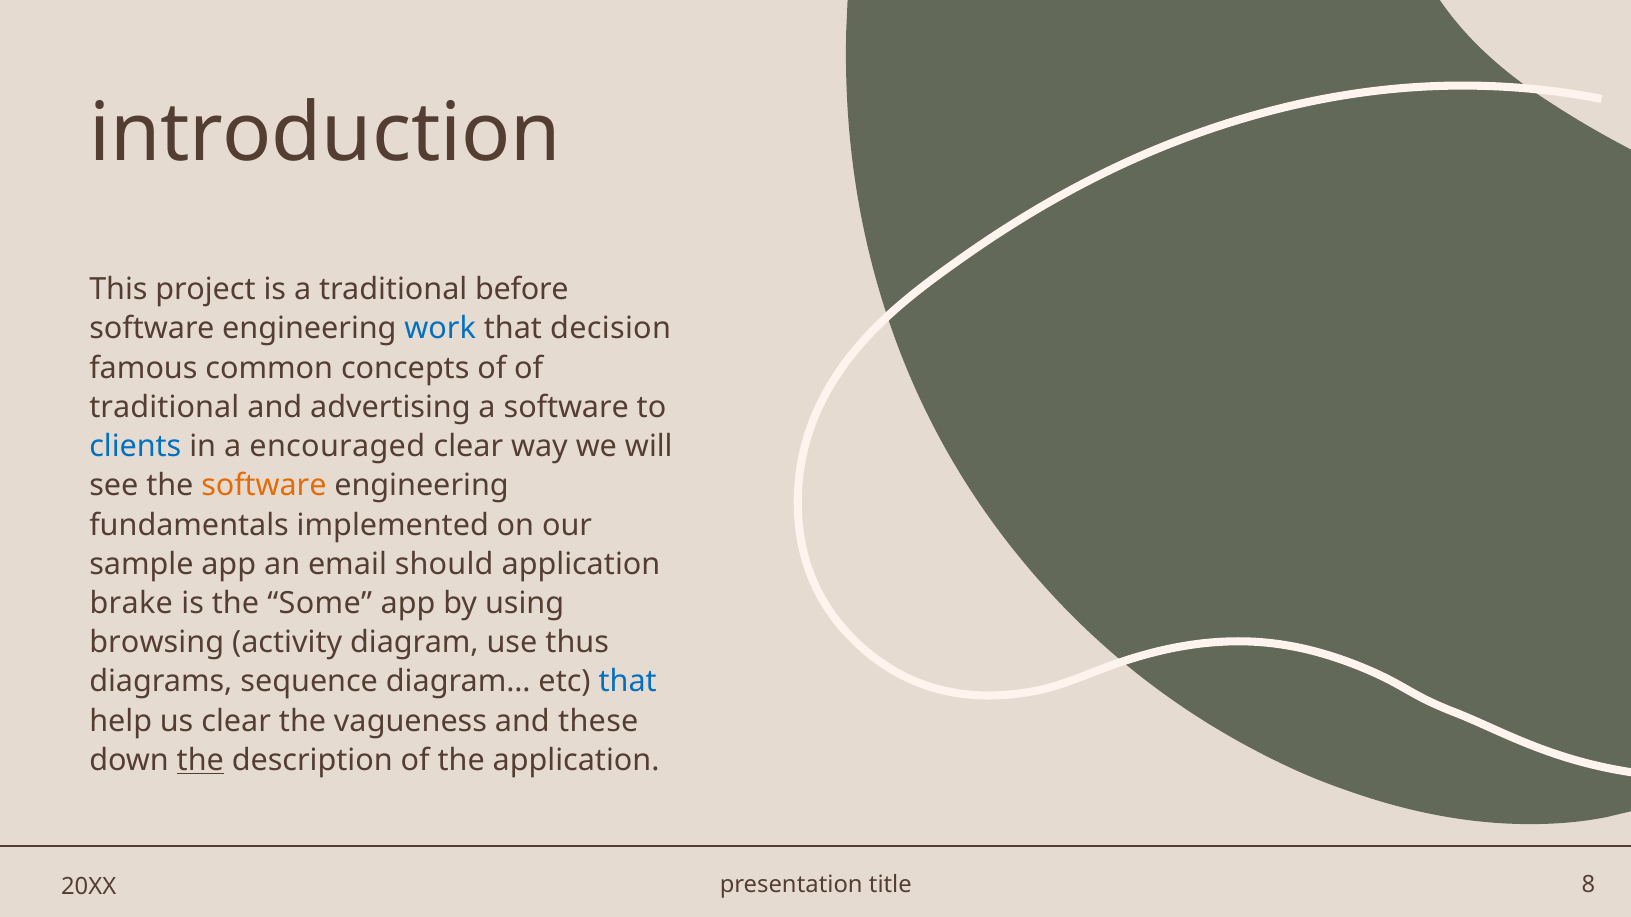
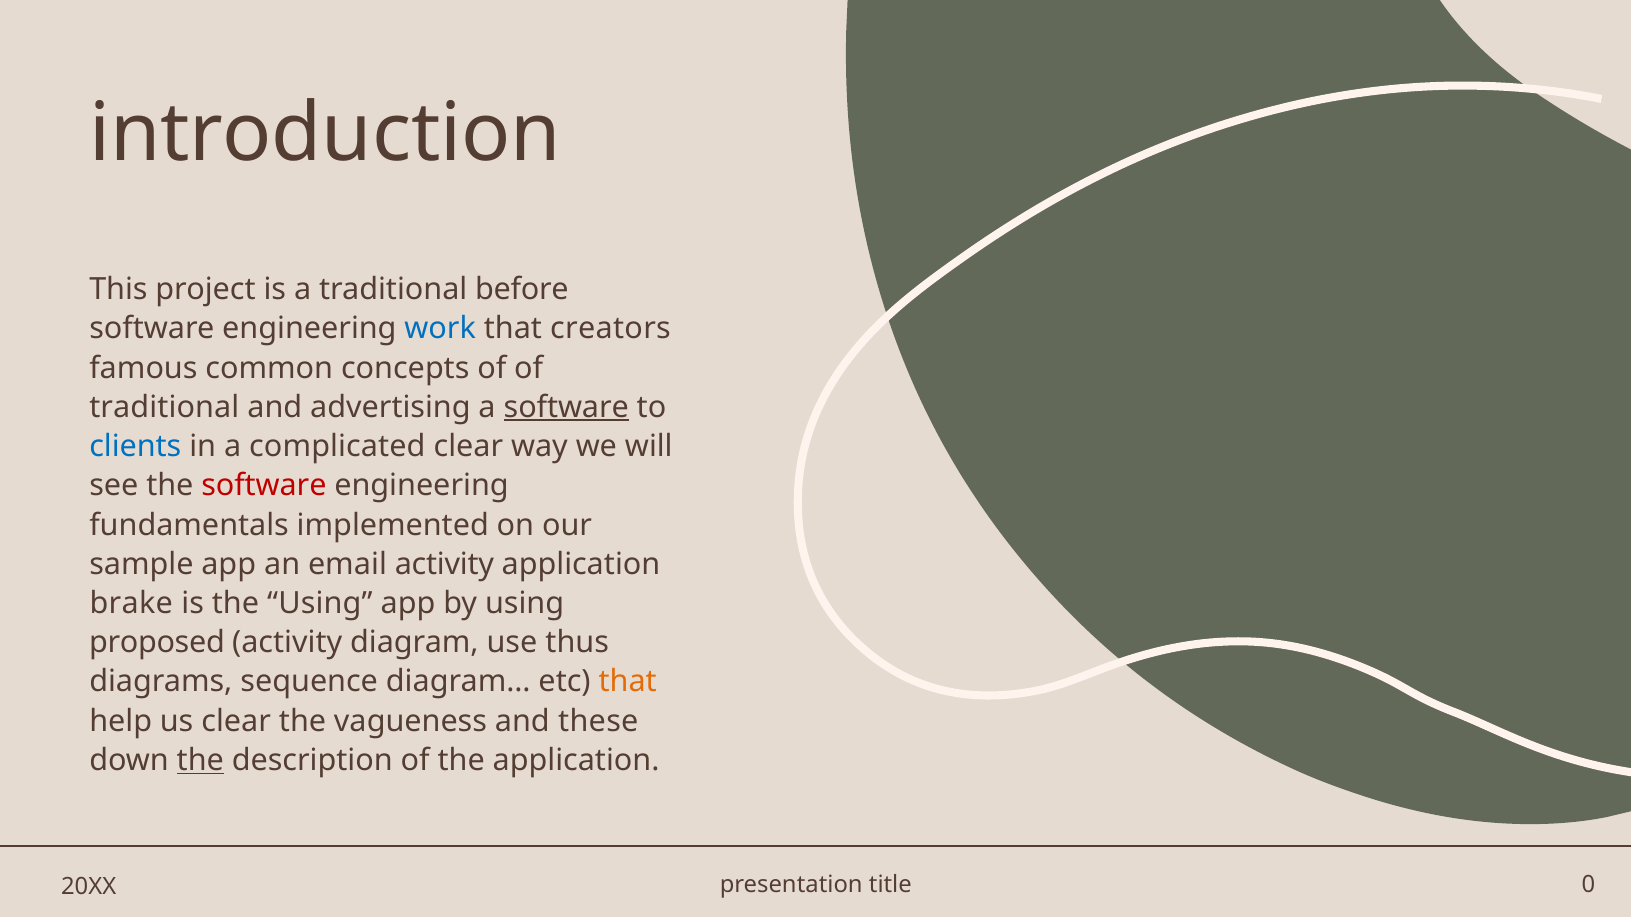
decision: decision -> creators (611, 329)
software underline: none -> present (566, 407)
encouraged: encouraged -> complicated (337, 447)
software colour: orange -> red (264, 486)
email should: should -> activity (444, 564)
the Some: Some -> Using (320, 604)
browsing: browsing -> proposed (157, 643)
that colour: blue -> orange (628, 682)
8: 8 -> 0 (1588, 885)
